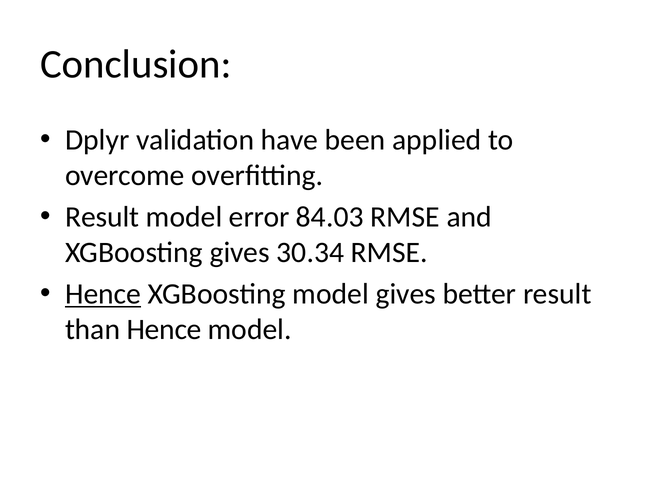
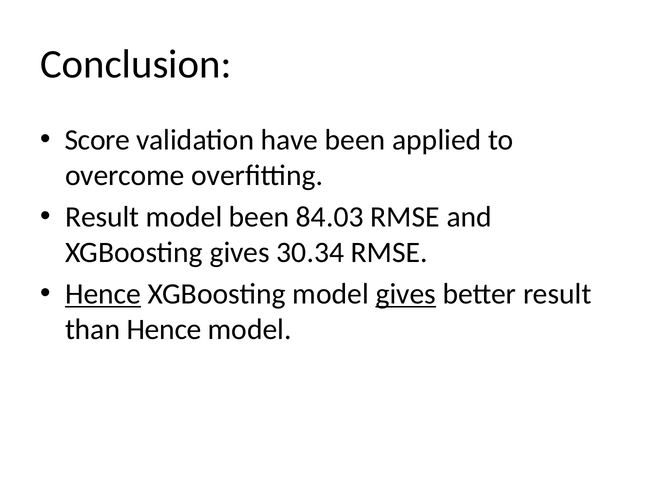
Dplyr: Dplyr -> Score (97, 140)
model error: error -> been (259, 217)
gives underline: none -> present (406, 294)
